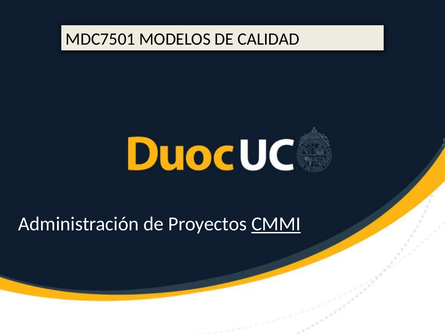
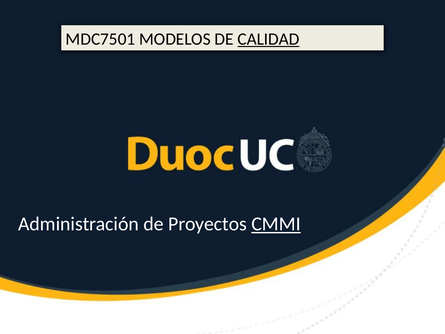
CALIDAD underline: none -> present (268, 39)
